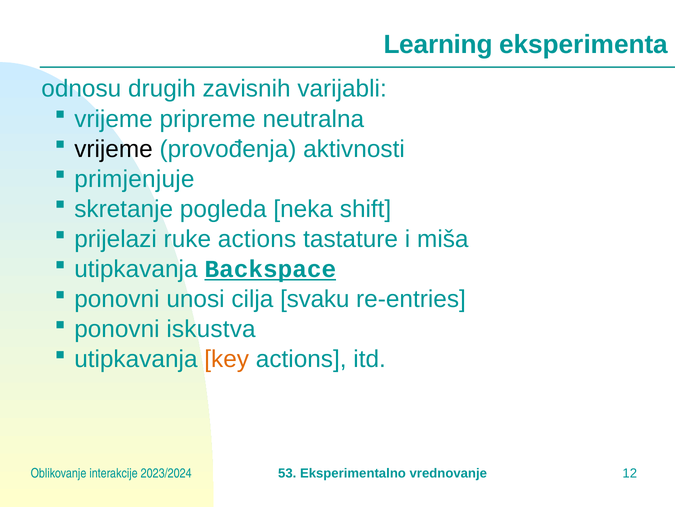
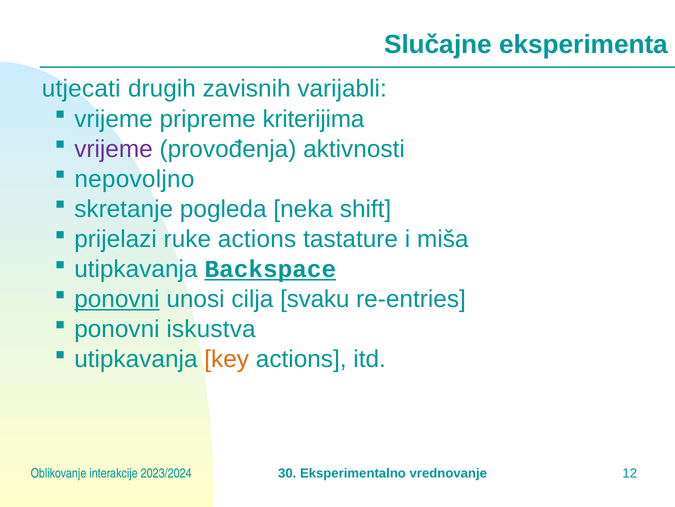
Learning: Learning -> Slučajne (438, 44)
odnosu: odnosu -> utjecati (81, 89)
neutralna: neutralna -> kriterijima (313, 119)
vrijeme colour: black -> purple (114, 149)
primjenjuje: primjenjuje -> nepovoljno (134, 179)
ponovni underline: none -> present (117, 299)
53: 53 -> 30 (287, 473)
